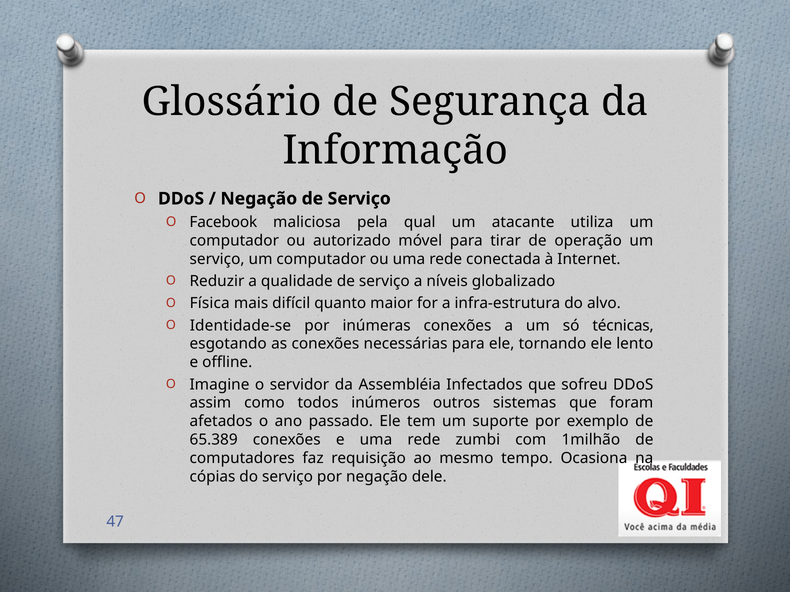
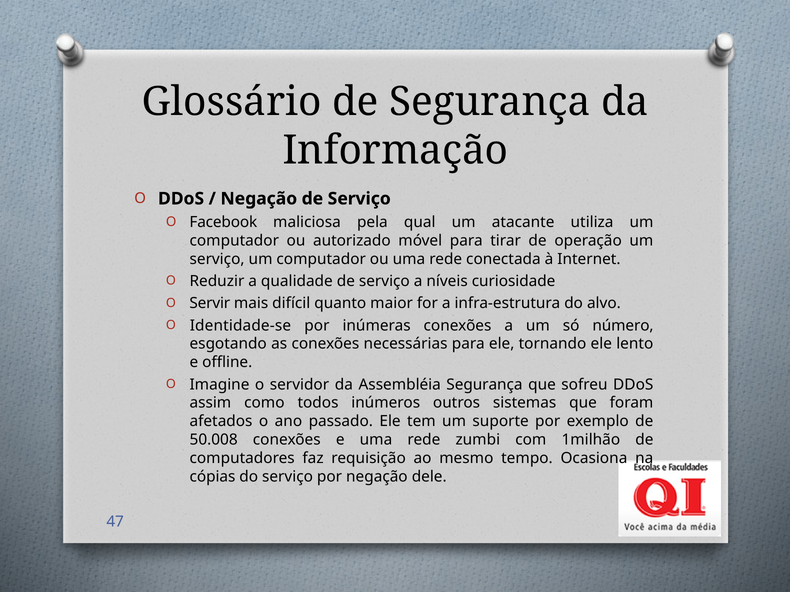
globalizado: globalizado -> curiosidade (514, 281)
Física: Física -> Servir (210, 304)
técnicas: técnicas -> número (623, 326)
Assembléia Infectados: Infectados -> Segurança (484, 385)
65.389: 65.389 -> 50.008 (214, 440)
